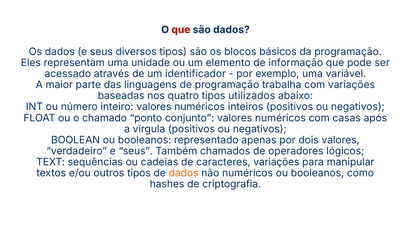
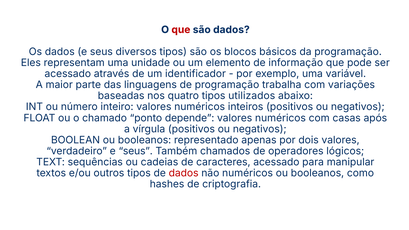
conjunto: conjunto -> depende (190, 118)
caracteres variações: variações -> acessado (276, 162)
dados colour: orange -> red (184, 173)
